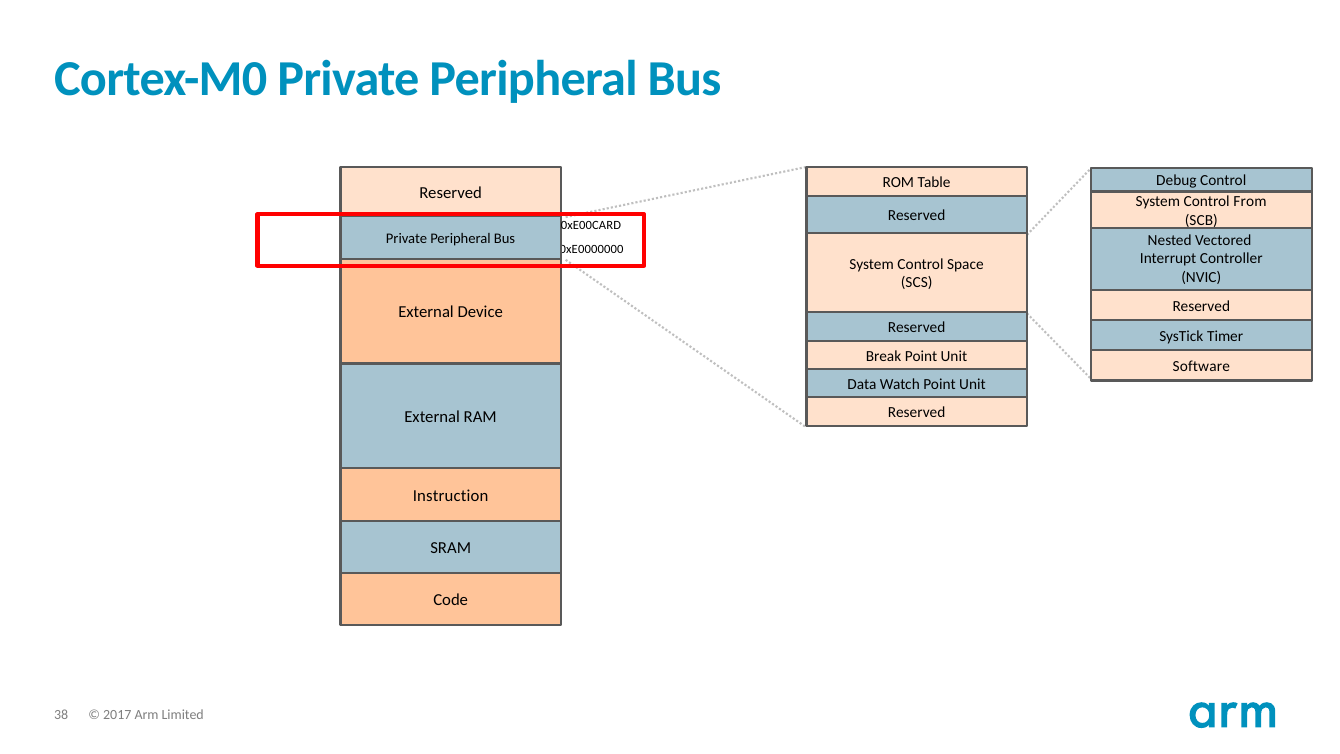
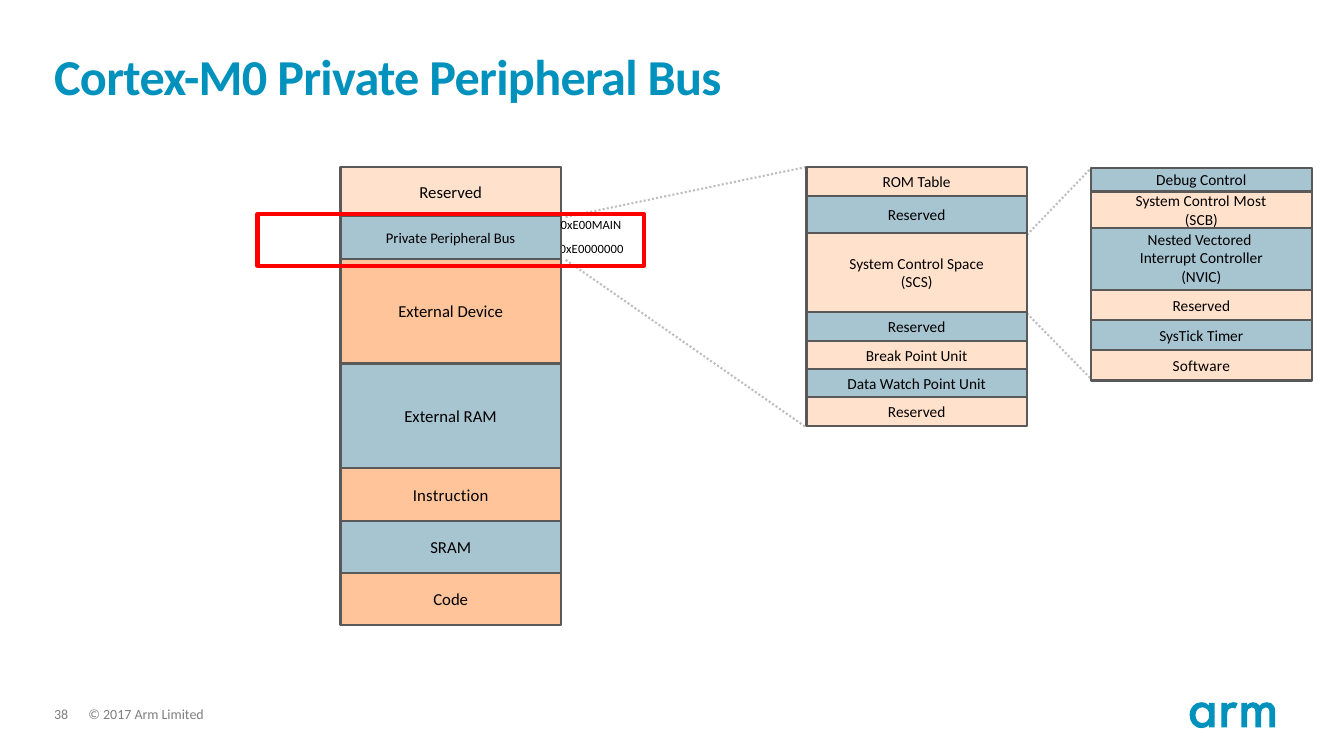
From: From -> Most (1250, 201)
0xE00CARD: 0xE00CARD -> 0xE00MAIN (591, 225)
